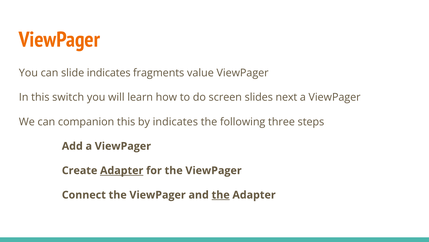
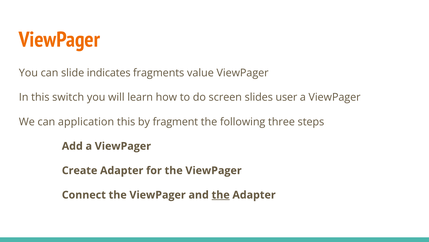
next: next -> user (286, 97)
companion: companion -> application (86, 121)
by indicates: indicates -> fragment (175, 121)
Adapter underline: present -> none (122, 170)
